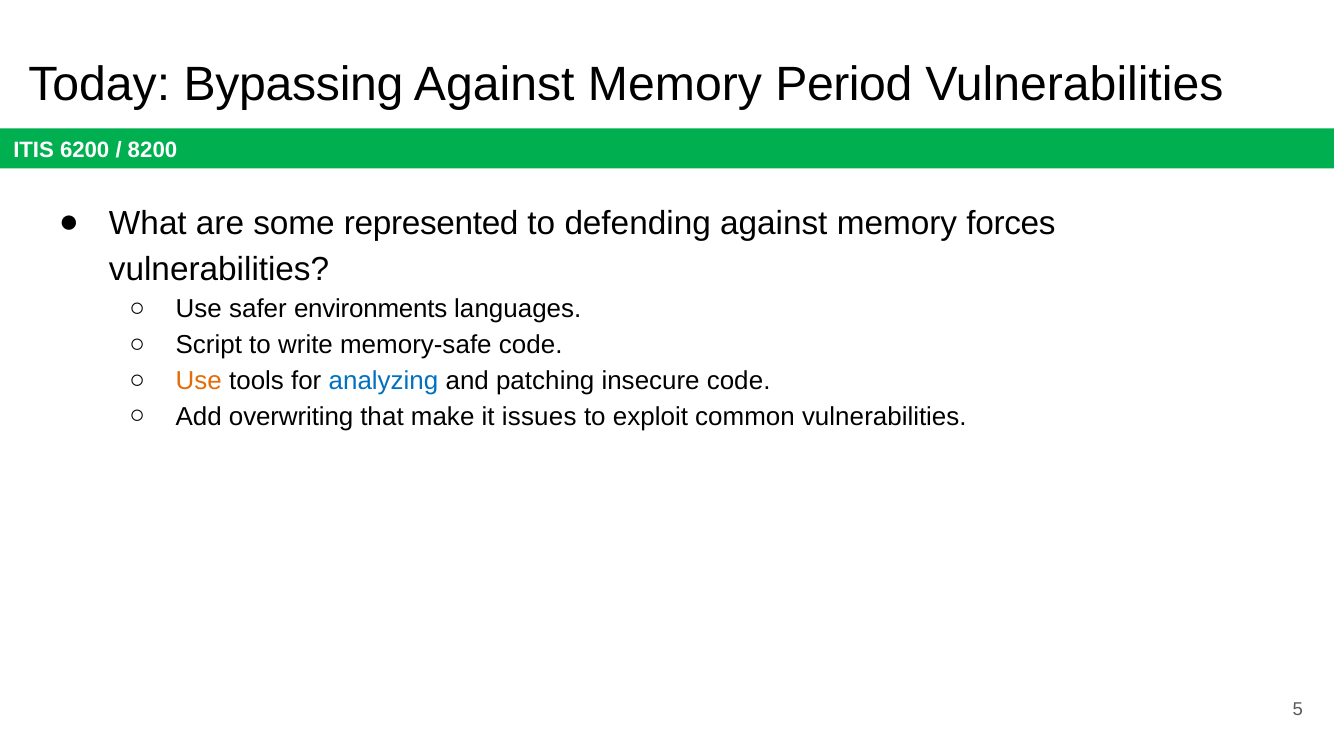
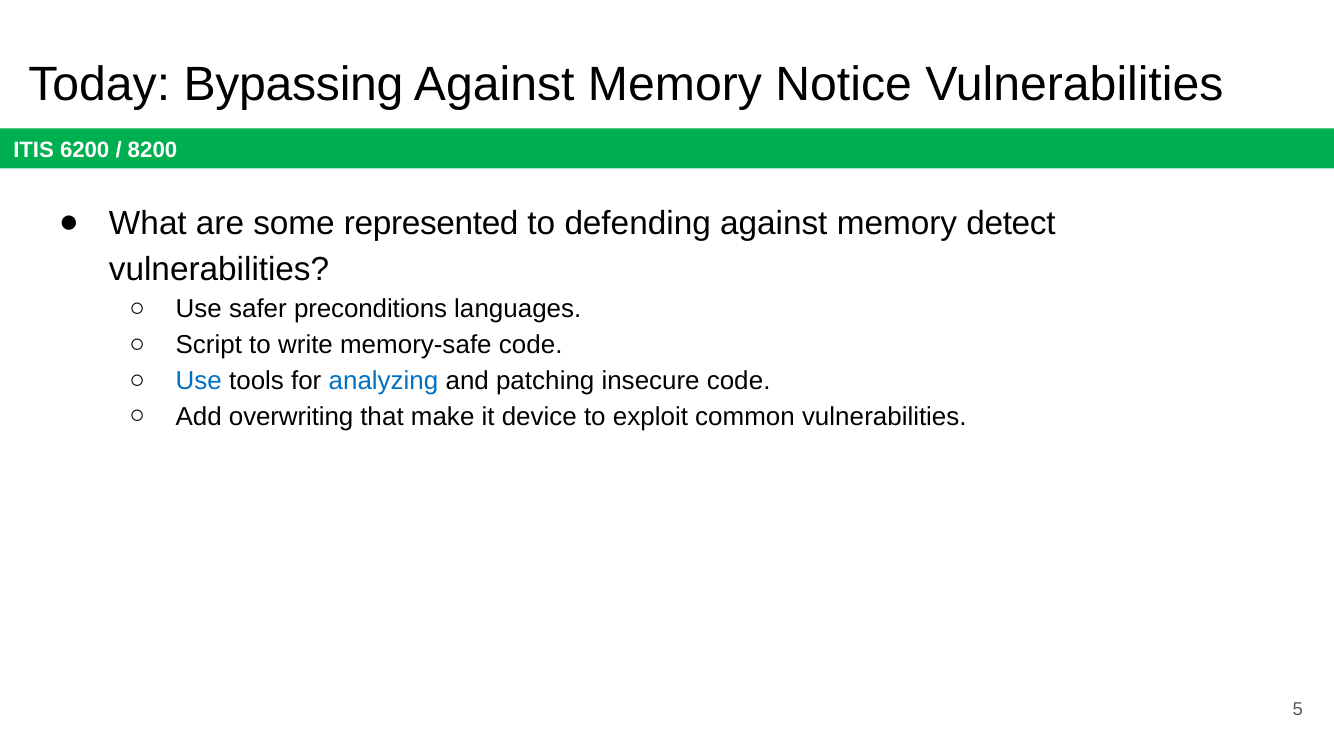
Period: Period -> Notice (844, 85)
forces: forces -> detect (1011, 224)
environments: environments -> preconditions (371, 309)
Use colour: orange -> blue (199, 381)
issues: issues -> device (539, 417)
